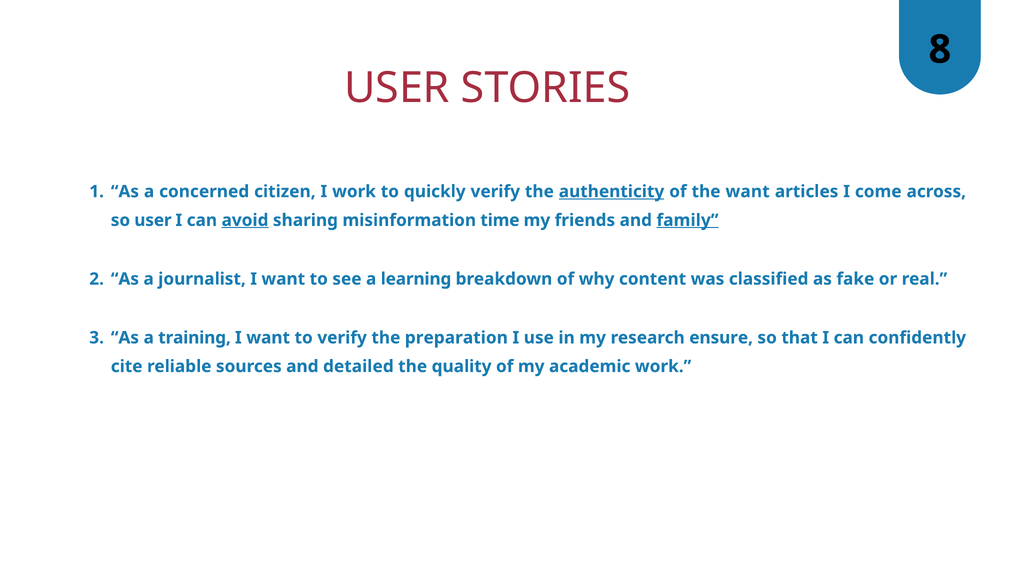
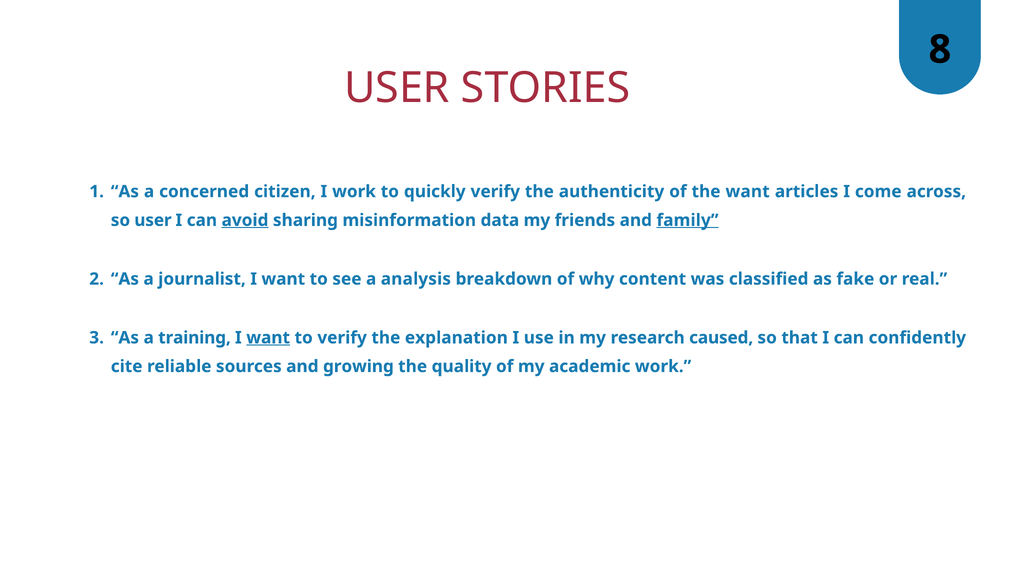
authenticity underline: present -> none (612, 192)
time: time -> data (500, 220)
learning: learning -> analysis (416, 279)
want underline: none -> present (268, 338)
preparation: preparation -> explanation (456, 338)
ensure: ensure -> caused (721, 338)
detailed: detailed -> growing (358, 366)
